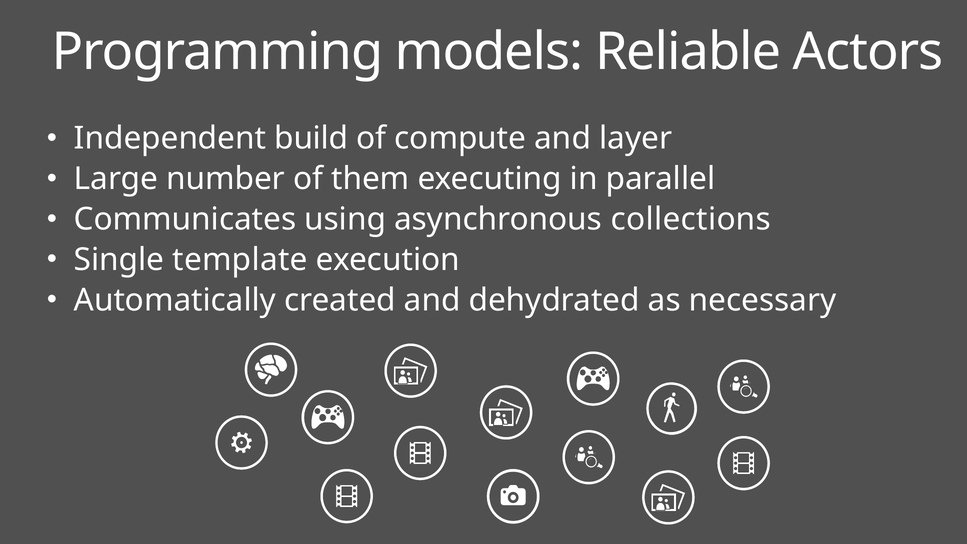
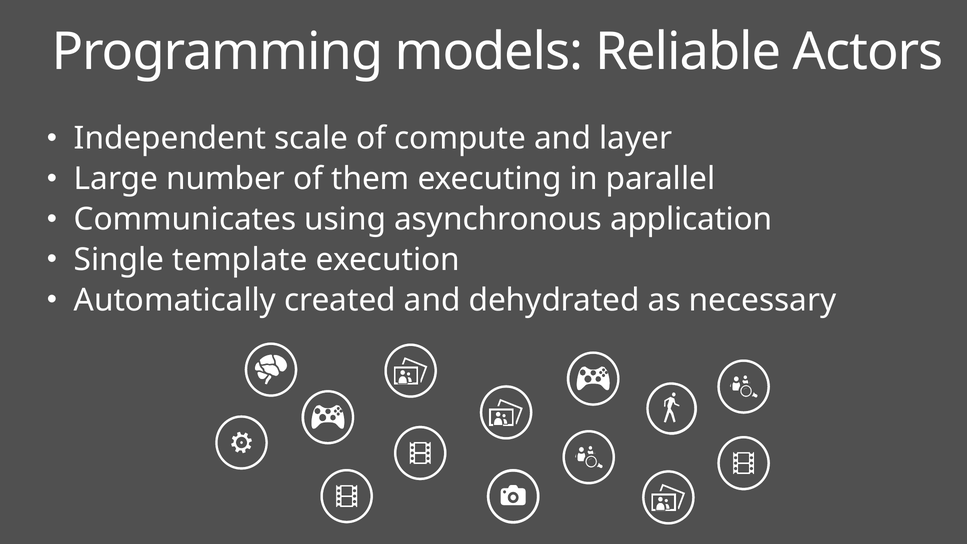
build: build -> scale (311, 139)
collections: collections -> application (691, 219)
